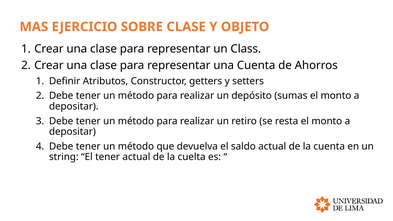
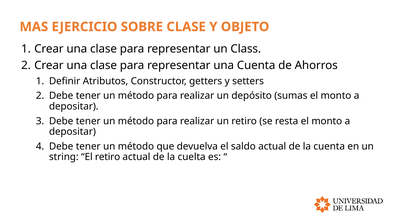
El tener: tener -> retiro (108, 157)
